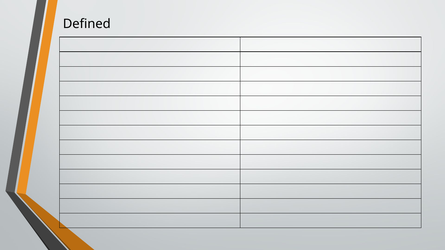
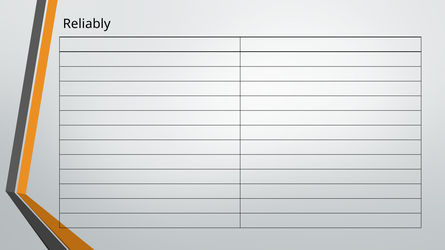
Defined: Defined -> Reliably (87, 24)
